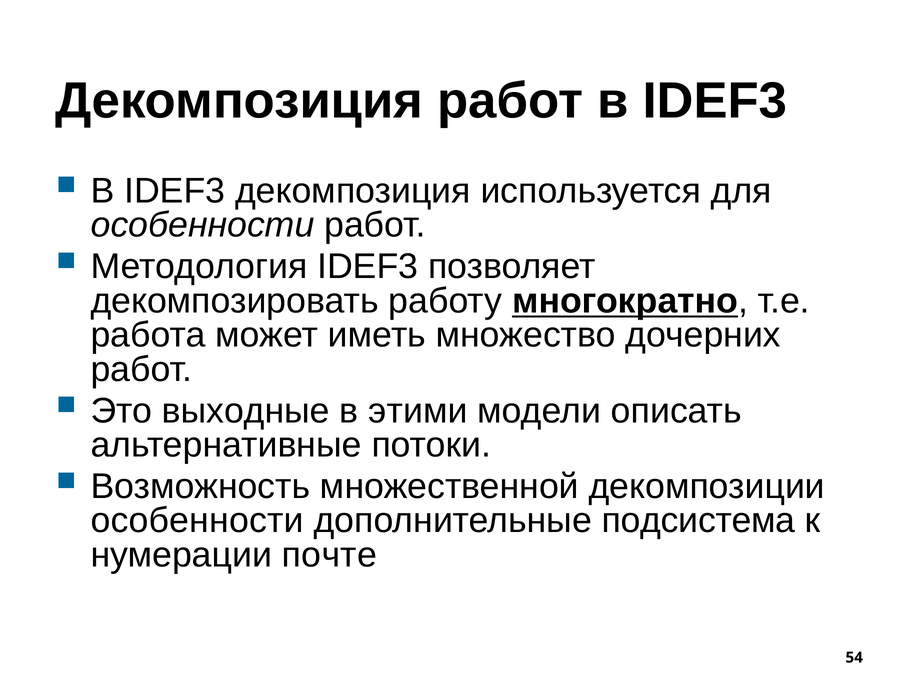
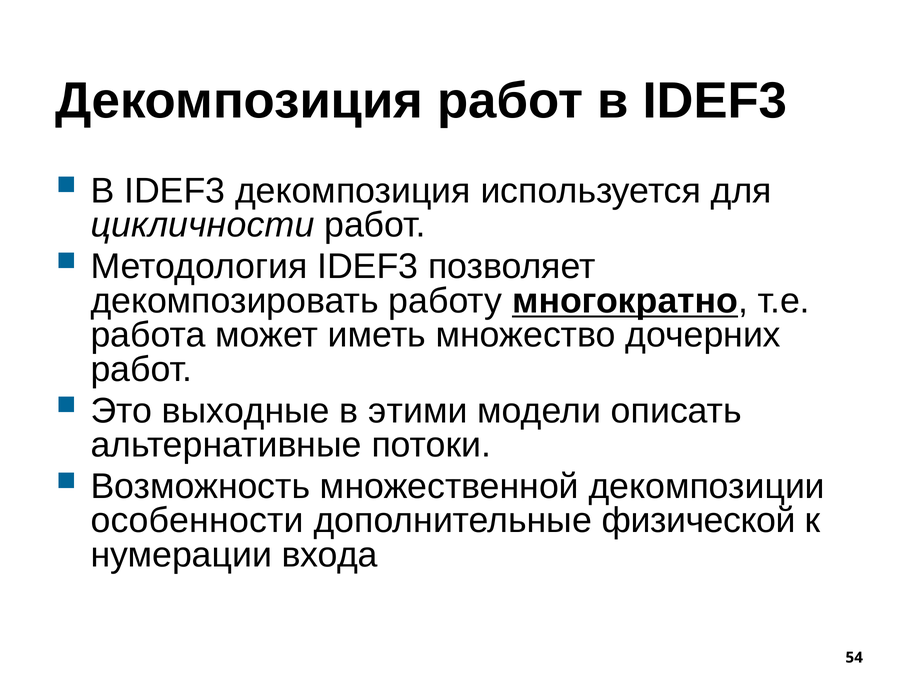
особенности: особенности -> цикличности (203, 225)
подсистема: подсистема -> физической (699, 521)
почте: почте -> входа (330, 555)
